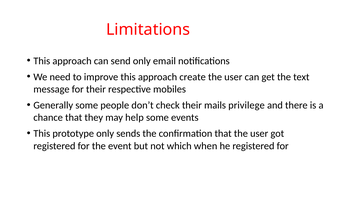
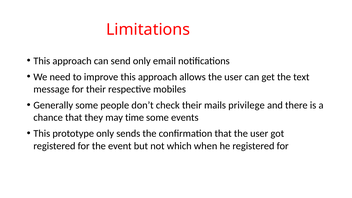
create: create -> allows (193, 77)
help: help -> time (135, 118)
